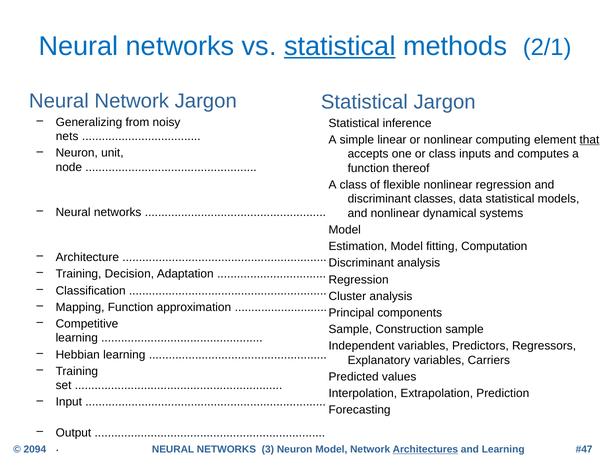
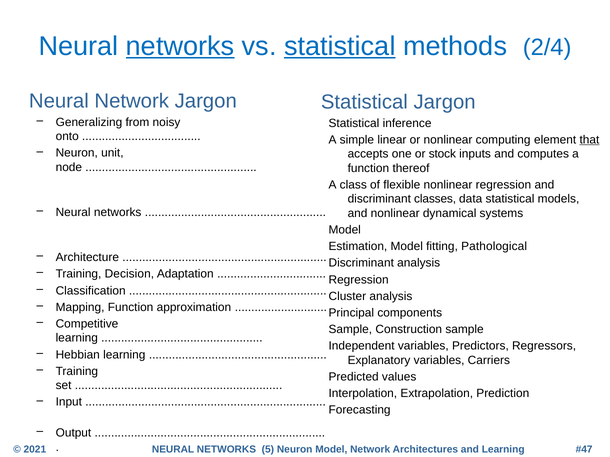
networks underline: none -> present (180, 46)
2/1: 2/1 -> 2/4 (547, 47)
nets: nets -> onto (67, 137)
or class: class -> stock (442, 154)
Computation: Computation -> Pathological (494, 247)
2094: 2094 -> 2021 (35, 450)
3: 3 -> 5 (268, 450)
Architectures underline: present -> none (425, 450)
